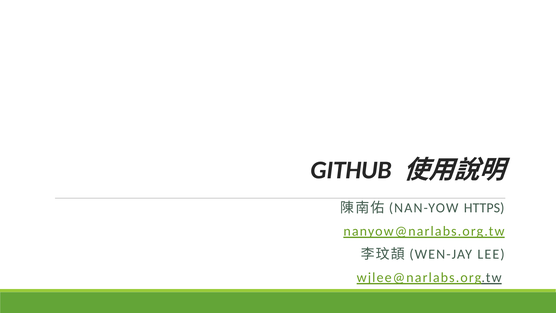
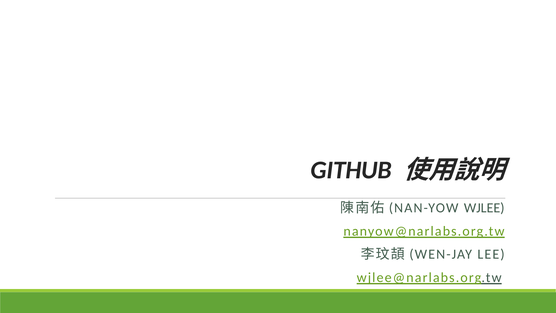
HTTPS: HTTPS -> WJLEE (484, 208)
